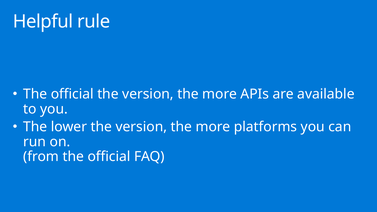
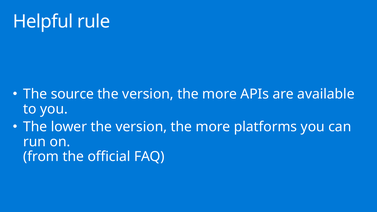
official: official -> source (72, 94)
